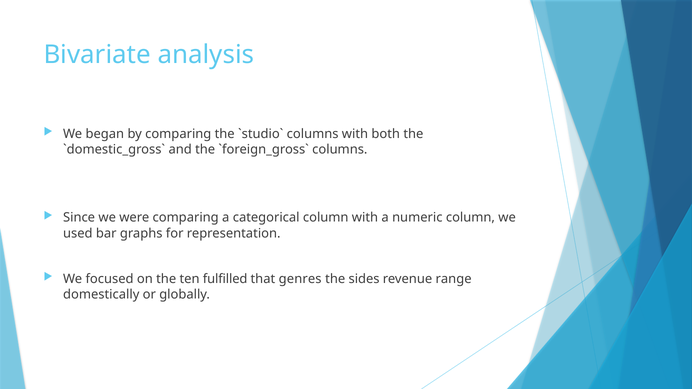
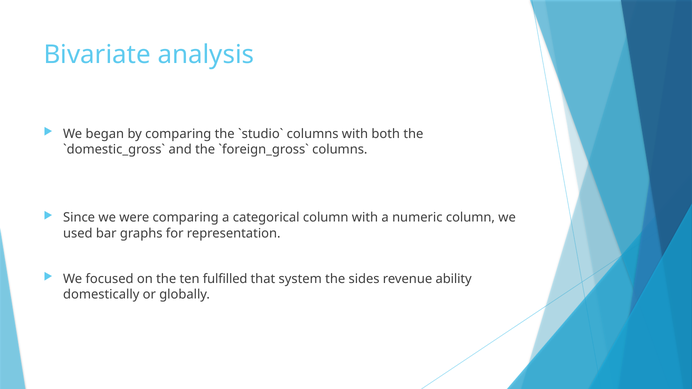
genres: genres -> system (300, 279)
range: range -> ability (454, 279)
